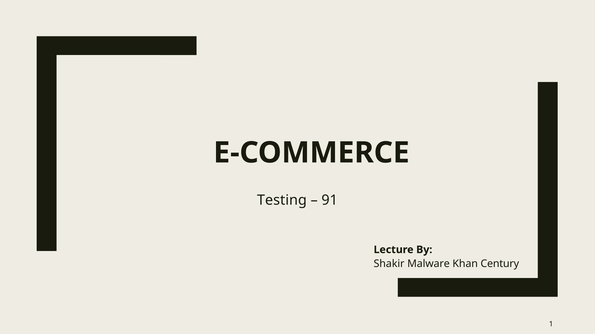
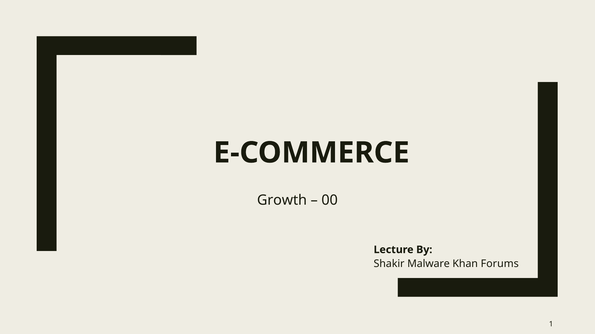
Testing: Testing -> Growth (282, 200)
91: 91 -> 00 (330, 200)
Century: Century -> Forums (500, 264)
